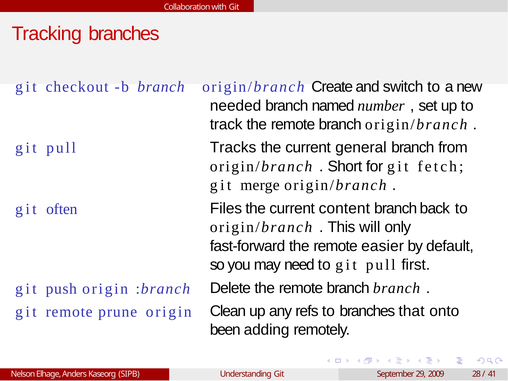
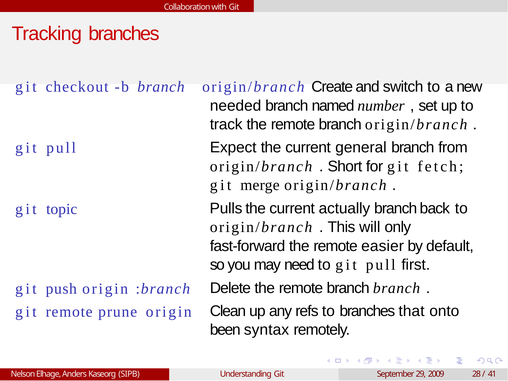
Tracks: Tracks -> Expect (233, 148)
Files: Files -> Pulls (226, 208)
content: content -> actually (344, 208)
often: often -> topic (62, 209)
adding: adding -> syntax (266, 330)
